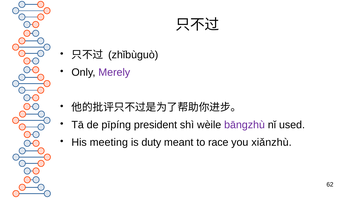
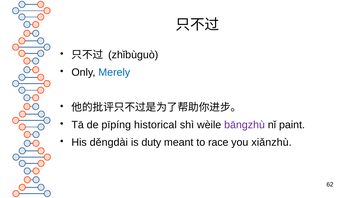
Merely colour: purple -> blue (114, 72)
president: president -> historical (155, 124)
used: used -> paint (292, 124)
meeting: meeting -> děngdài (109, 142)
